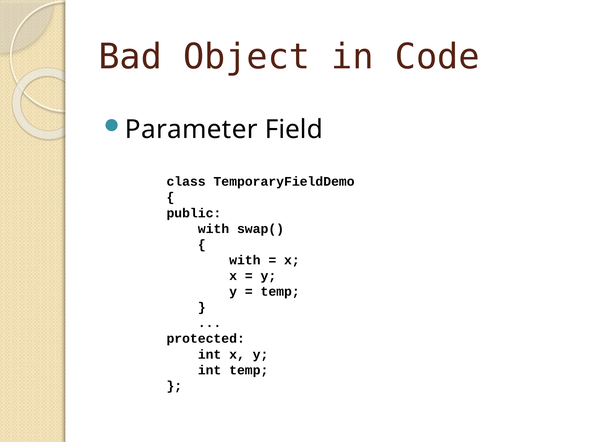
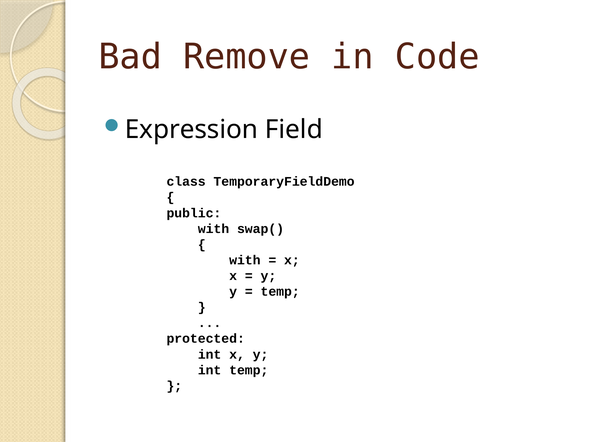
Object: Object -> Remove (247, 57)
Parameter: Parameter -> Expression (191, 130)
